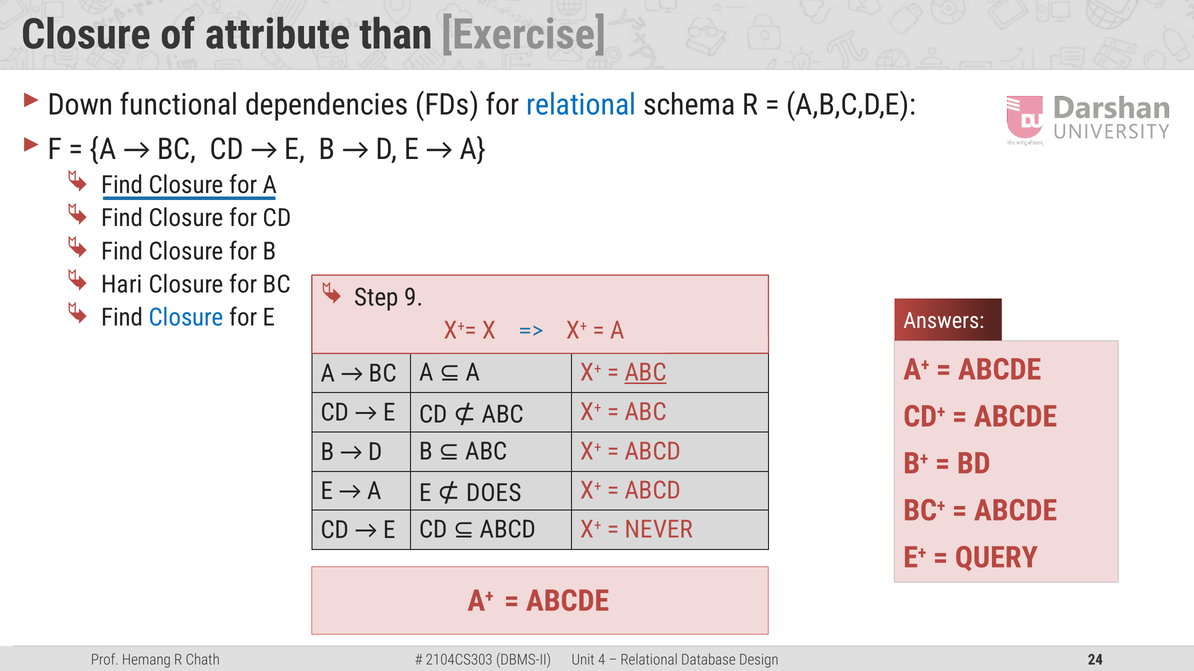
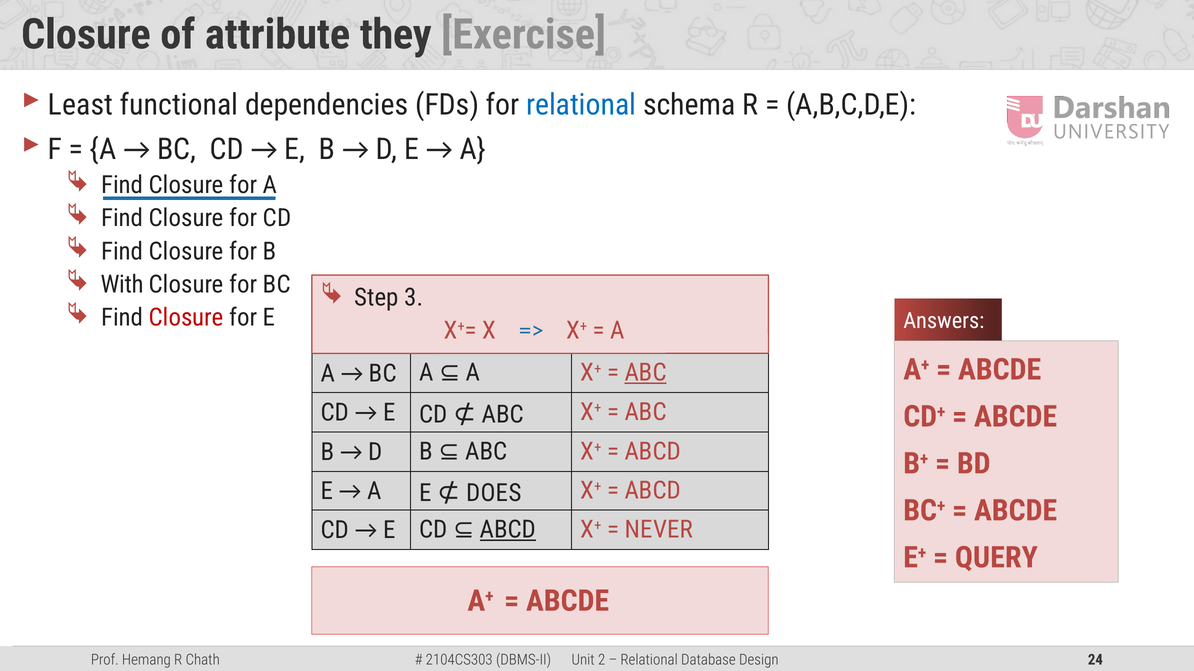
than: than -> they (396, 35)
Down: Down -> Least (80, 105)
Hari: Hari -> With (122, 285)
9: 9 -> 3 (414, 298)
Closure colour: blue -> red (186, 318)
ABCD underline: none -> present (508, 530)
4: 4 -> 2 (602, 660)
